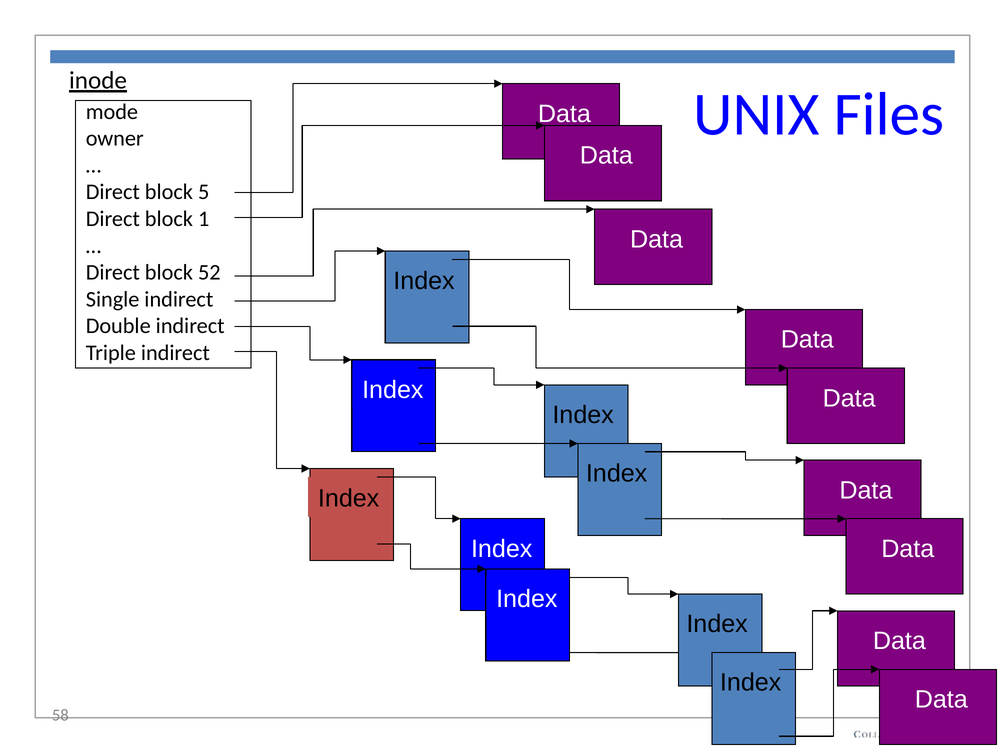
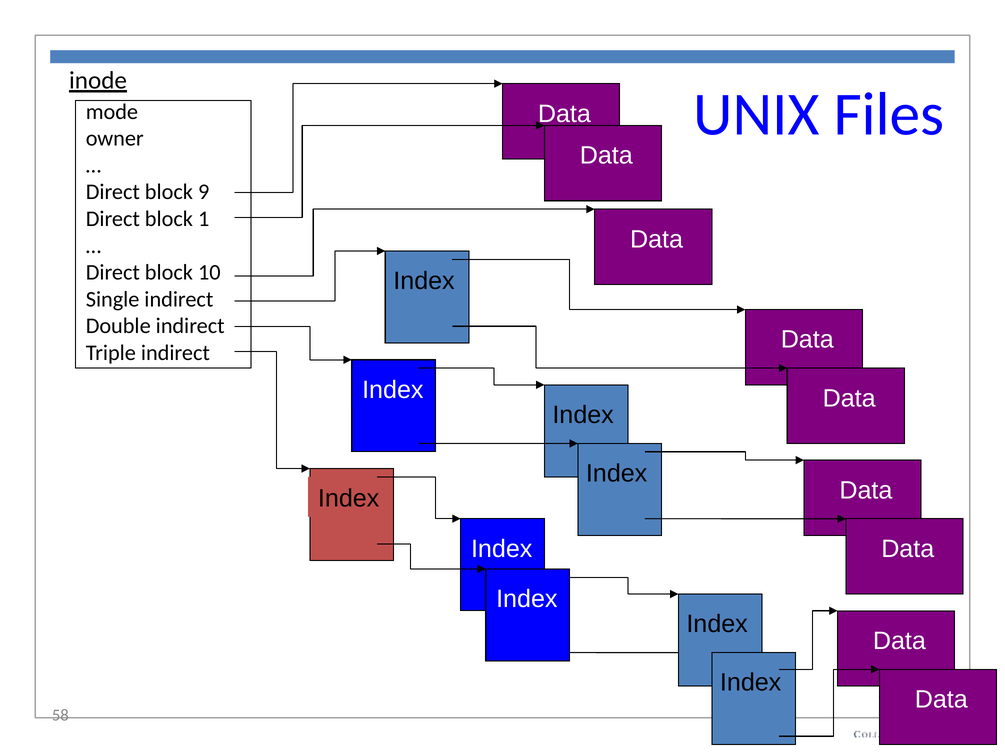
5: 5 -> 9 (204, 192)
52: 52 -> 10 (209, 273)
